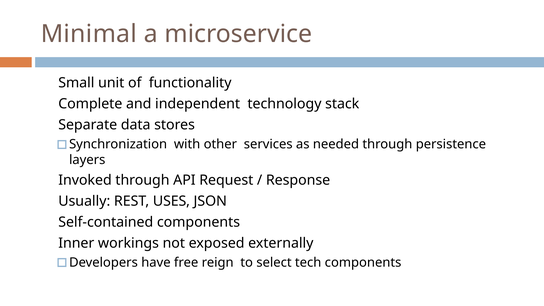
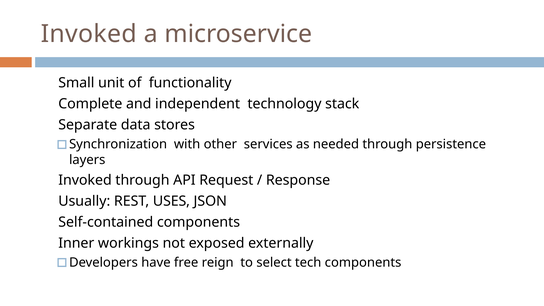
Minimal: Minimal -> Invoked (89, 34)
